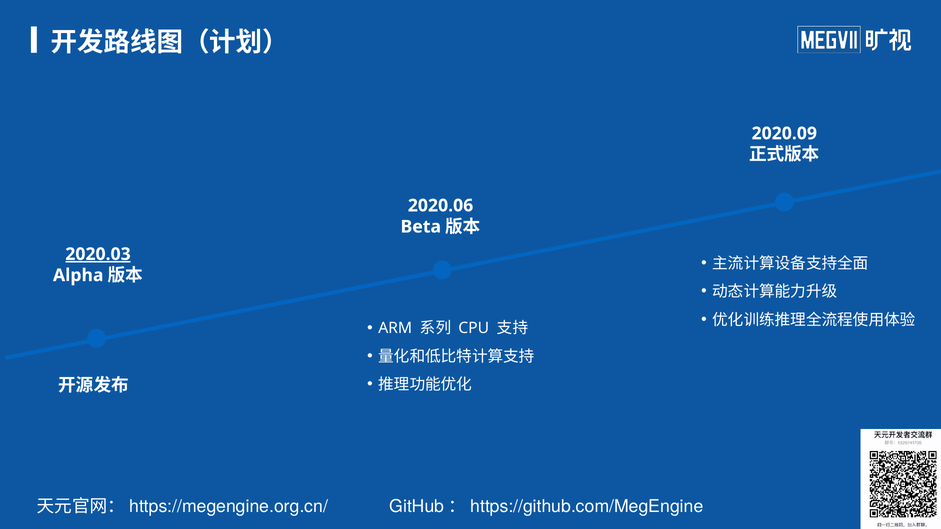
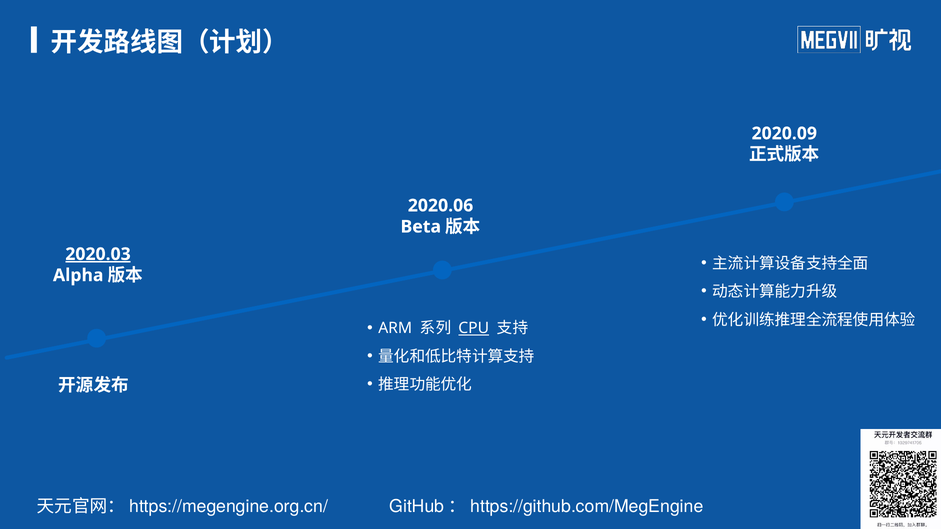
CPU underline: none -> present (474, 328)
